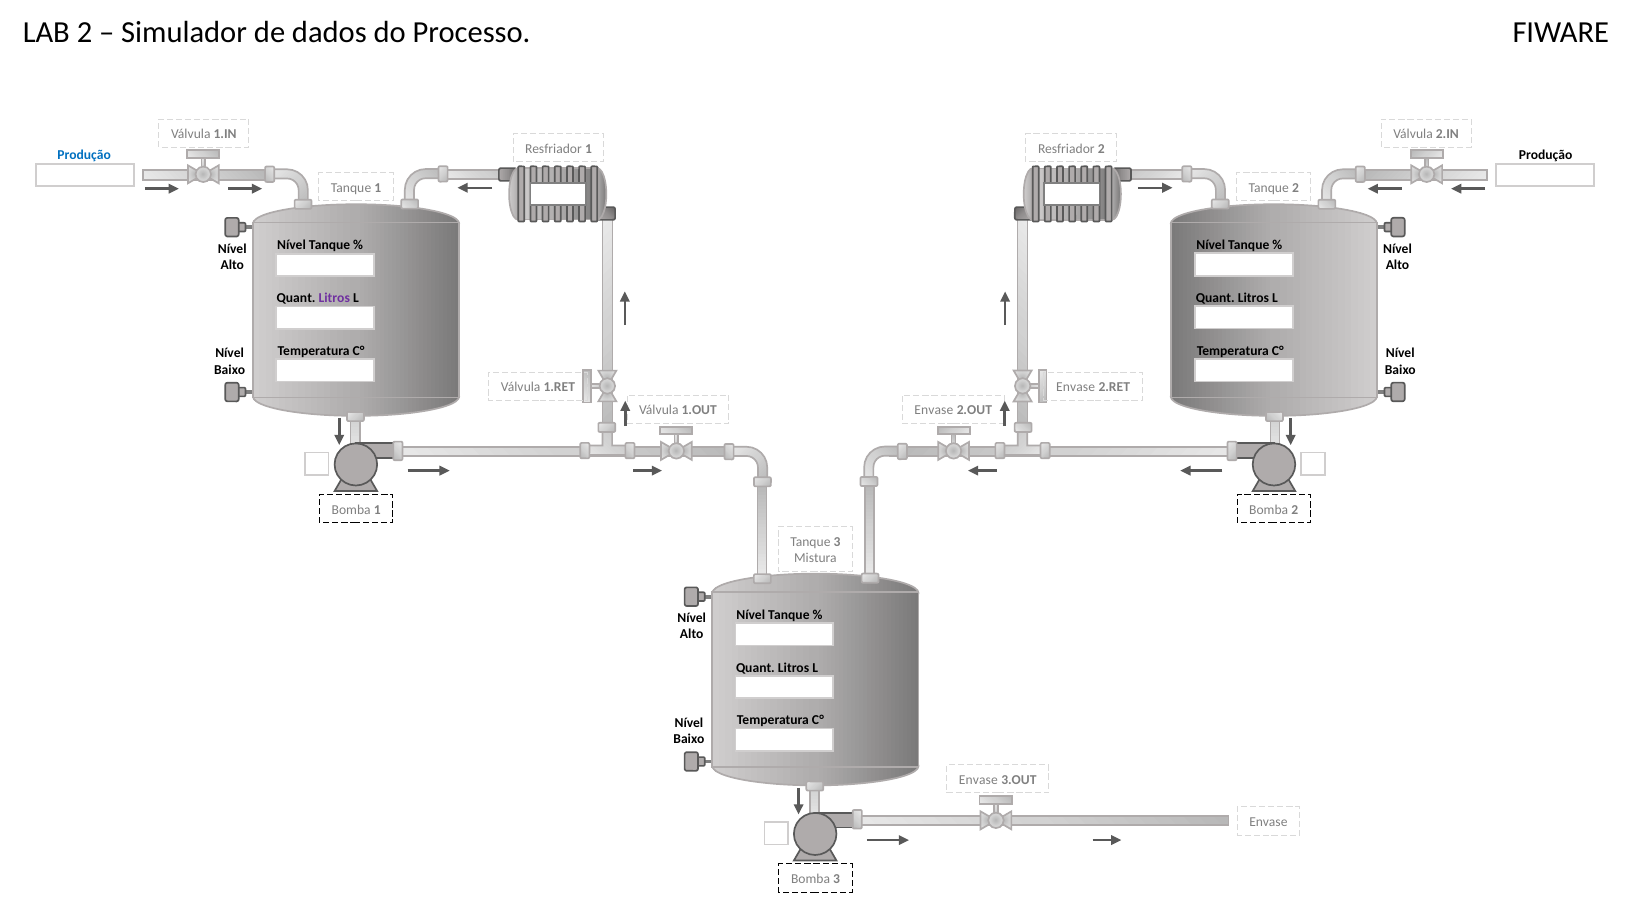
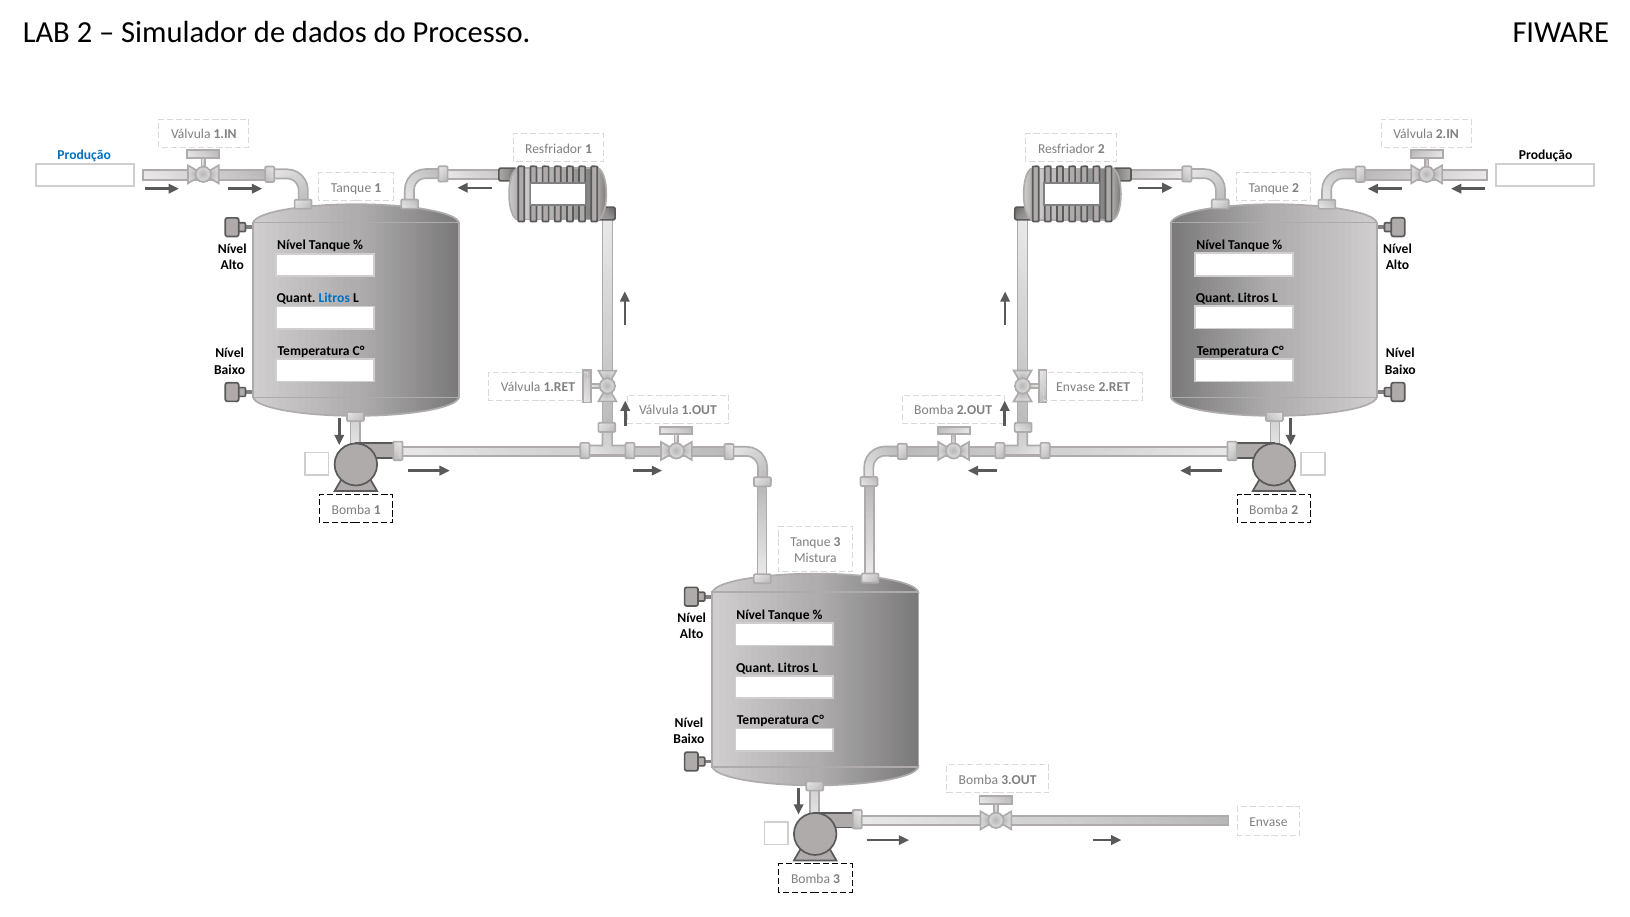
Litros colour: purple -> blue (334, 298)
Envase: Envase -> Bomba (934, 410)
Envase: Envase -> Bomba (978, 780)
